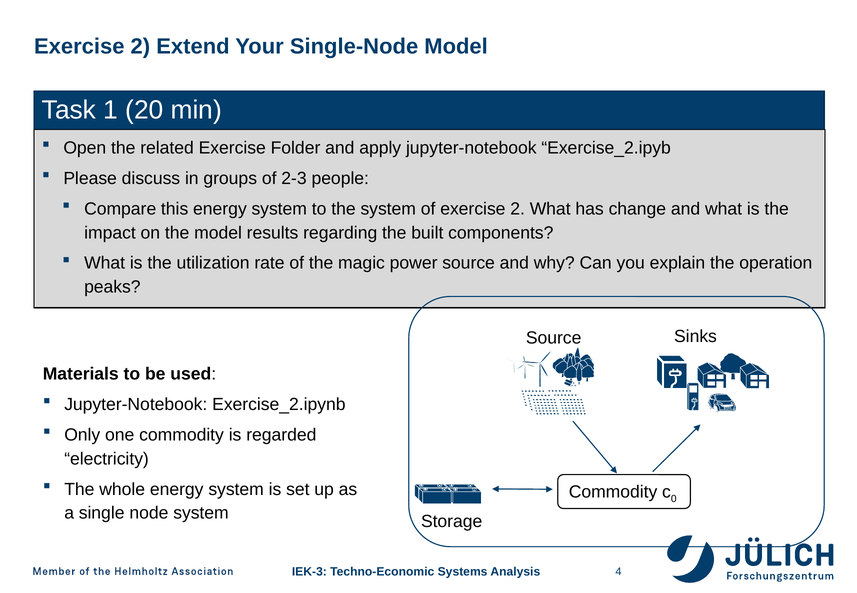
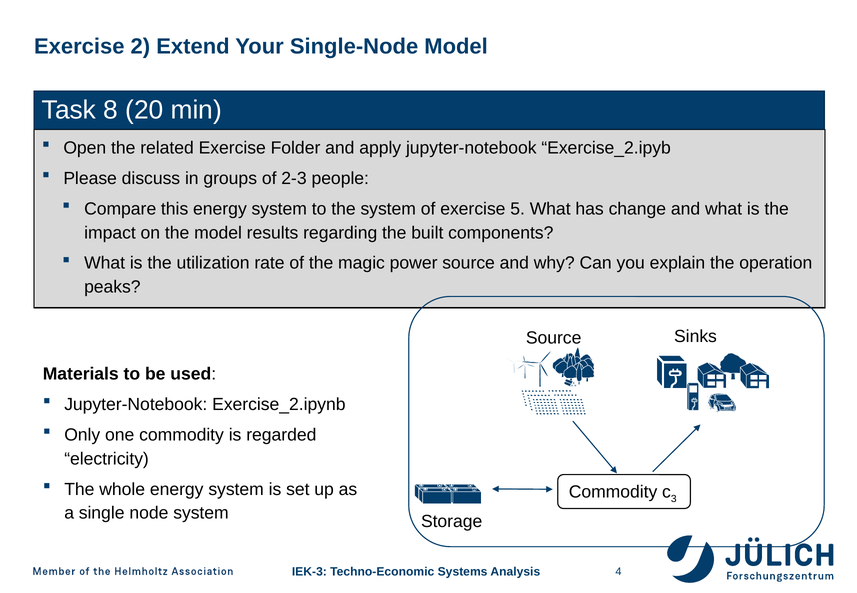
1: 1 -> 8 (111, 110)
of exercise 2: 2 -> 5 (518, 209)
0: 0 -> 3 (674, 499)
